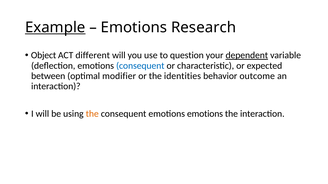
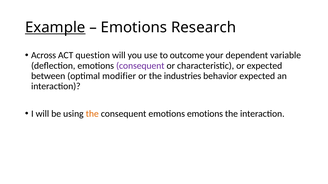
Object: Object -> Across (44, 55)
different: different -> question (93, 55)
question: question -> outcome (187, 55)
dependent underline: present -> none (247, 55)
consequent colour: blue -> purple (140, 66)
identities: identities -> industries (183, 76)
behavior outcome: outcome -> expected (257, 76)
